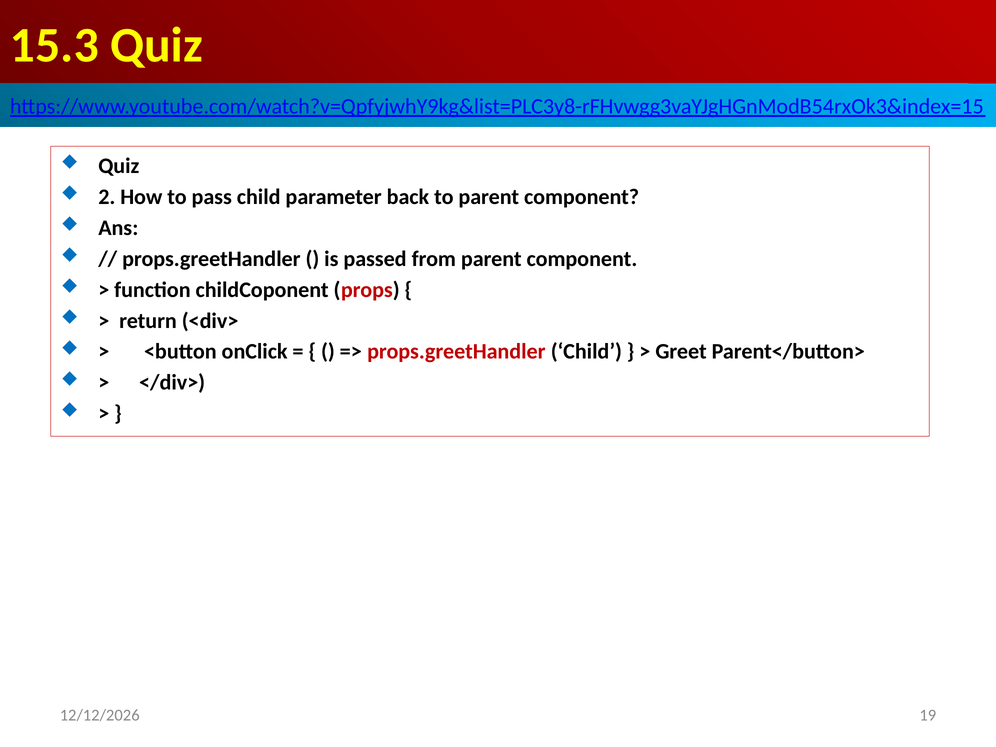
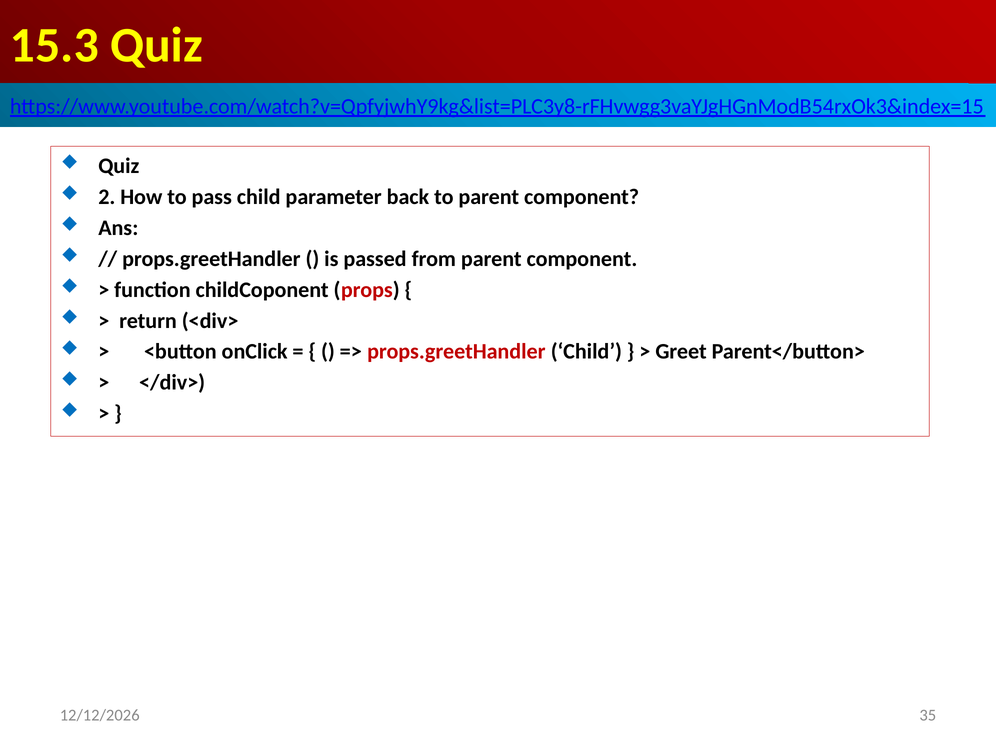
19: 19 -> 35 (928, 715)
